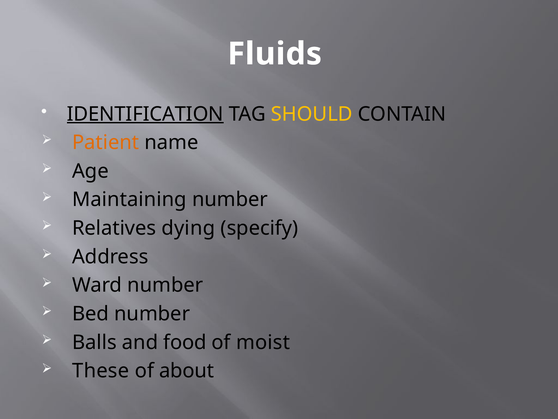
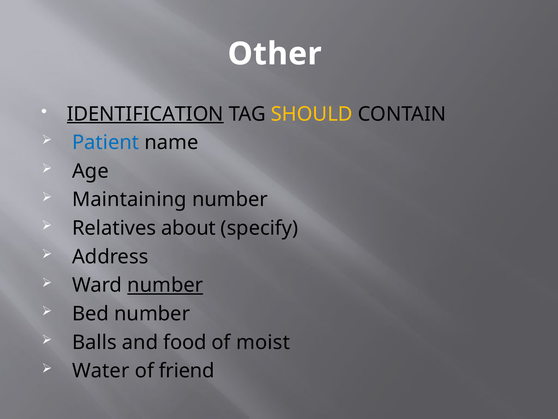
Fluids: Fluids -> Other (275, 54)
Patient colour: orange -> blue (106, 142)
dying: dying -> about (189, 228)
number underline: none -> present (165, 285)
These: These -> Water (101, 371)
about: about -> friend (187, 371)
